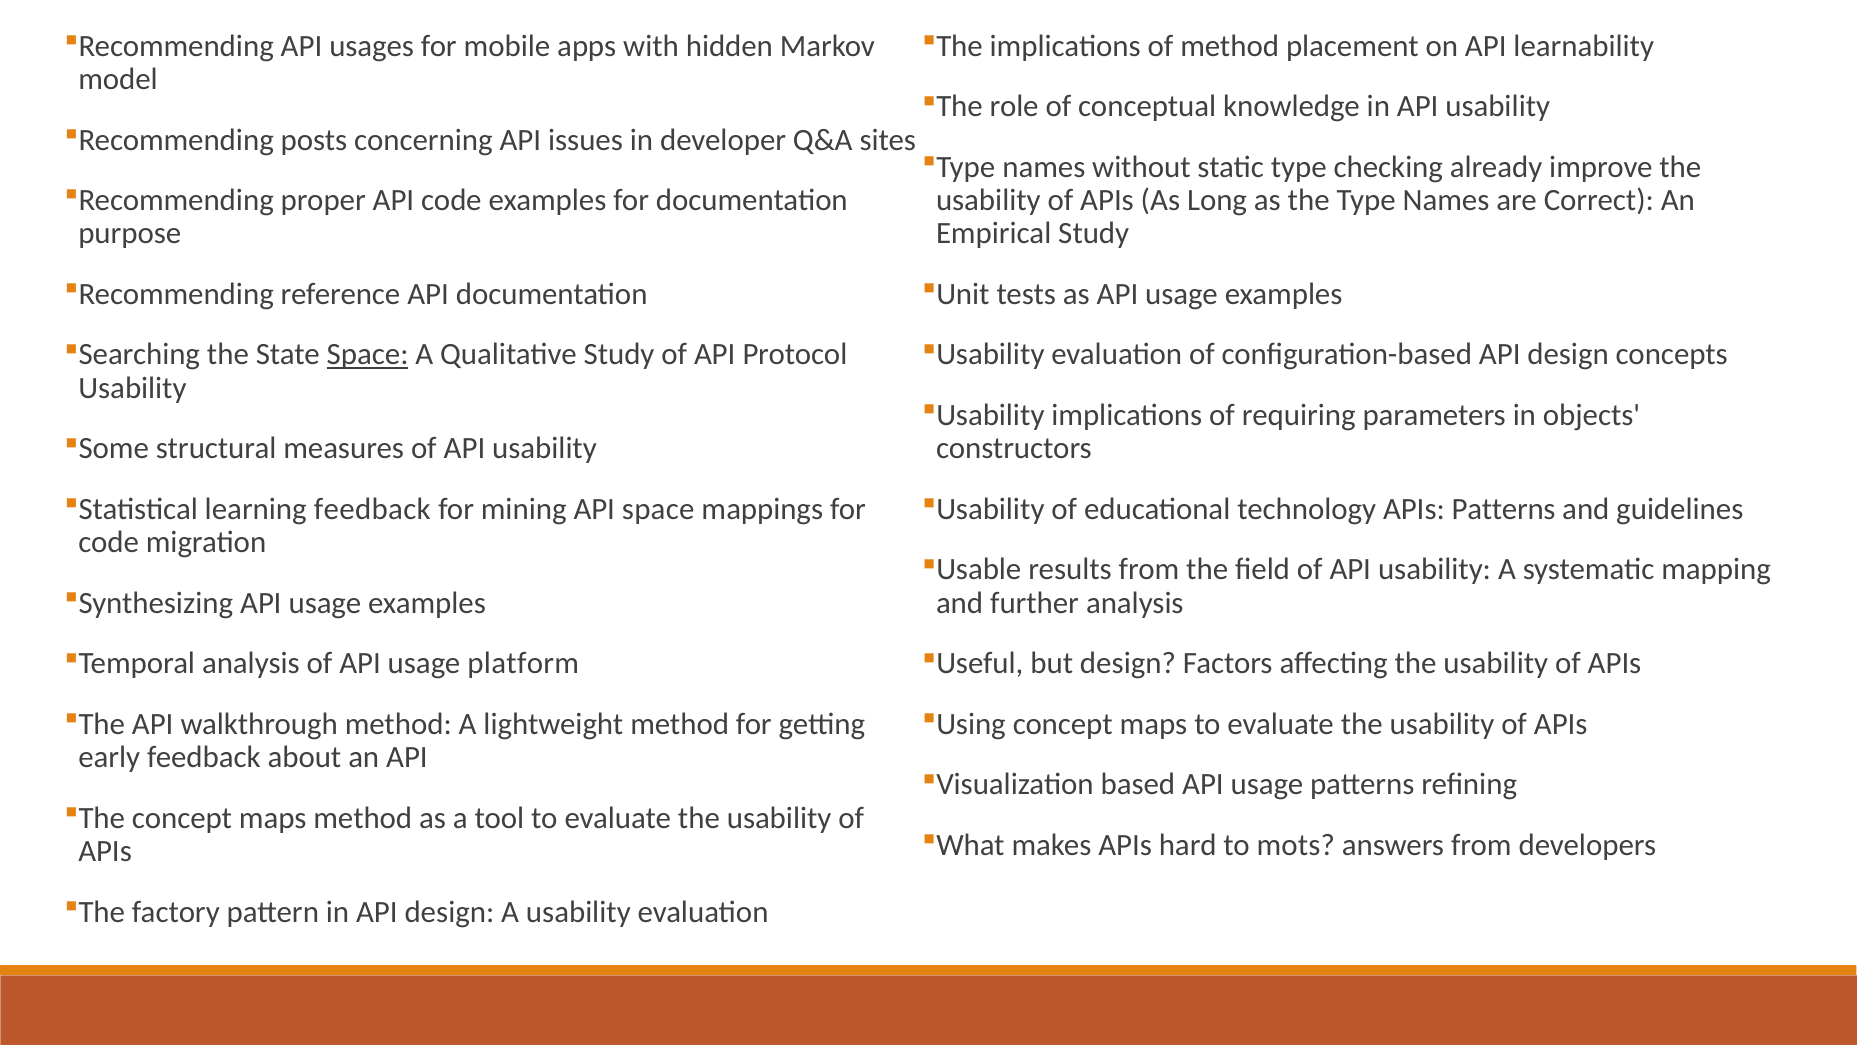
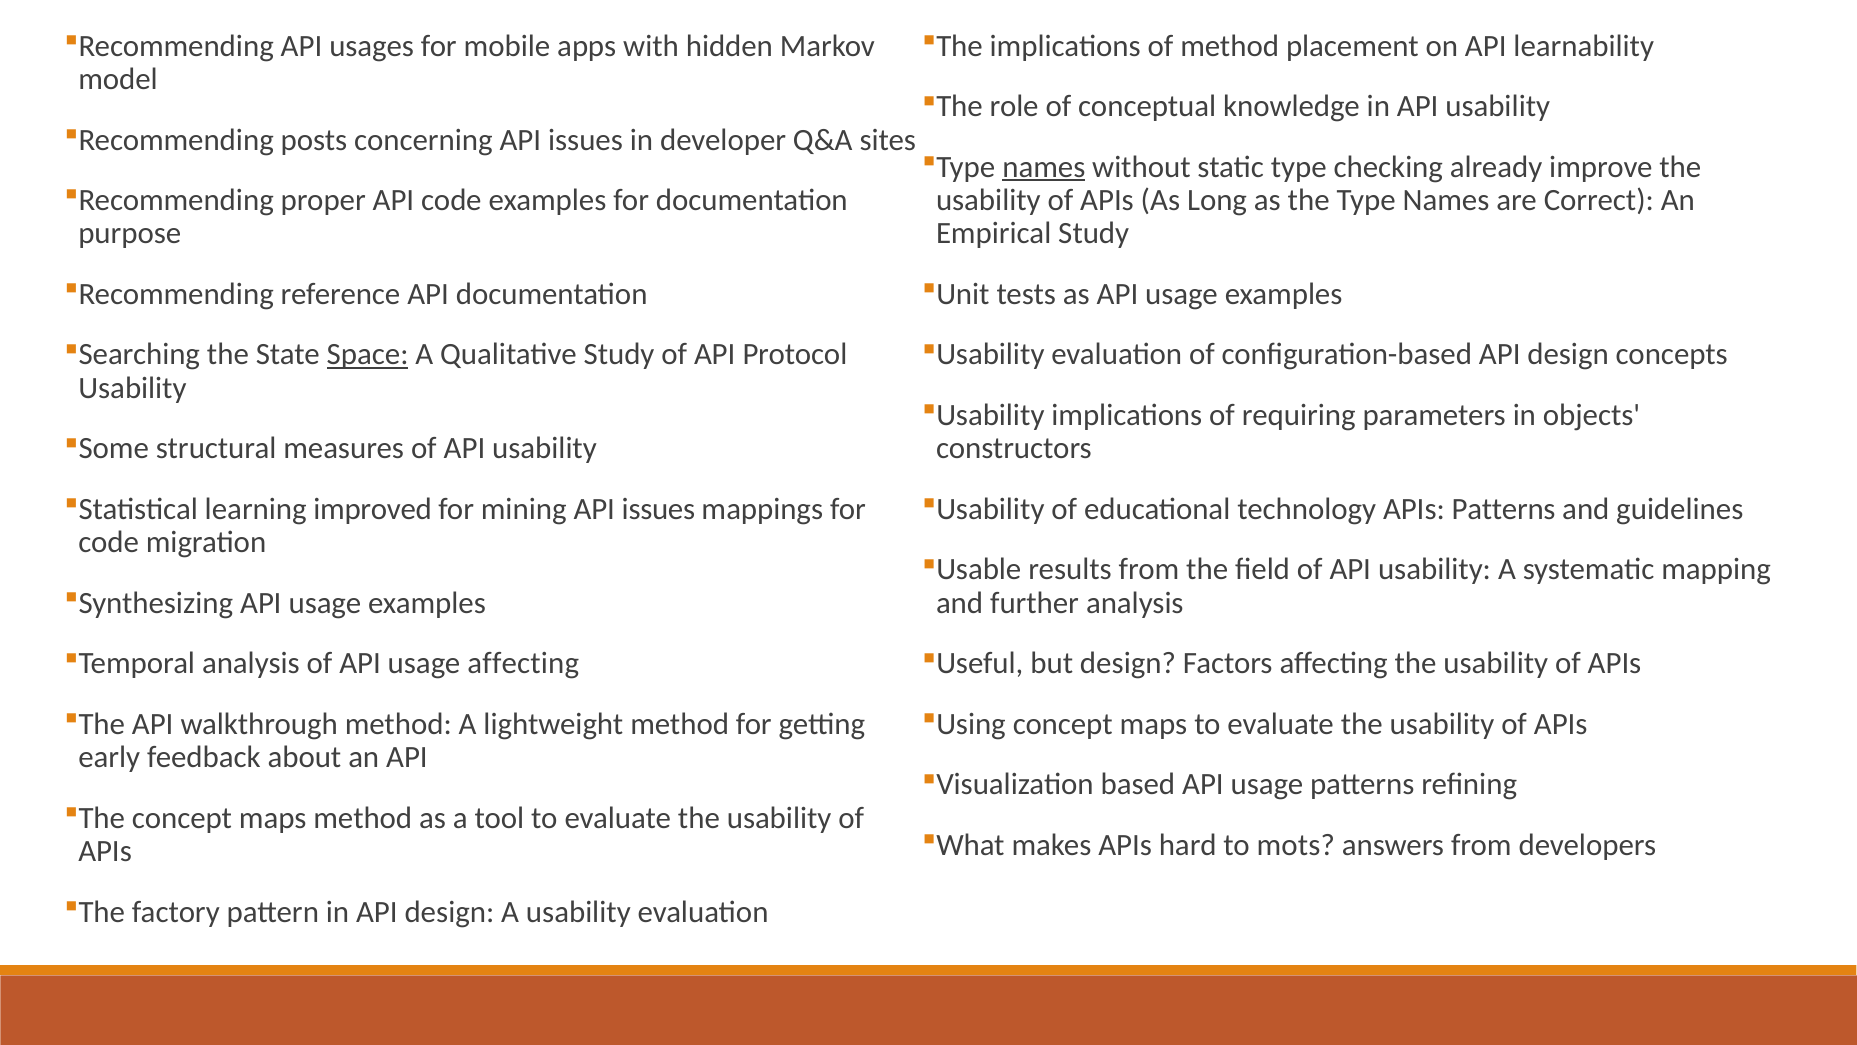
names underline: none -> present (1044, 167)
learning feedback: feedback -> improved (373, 509)
mining API space: space -> issues (658, 509)
usage platform: platform -> affecting (523, 663)
